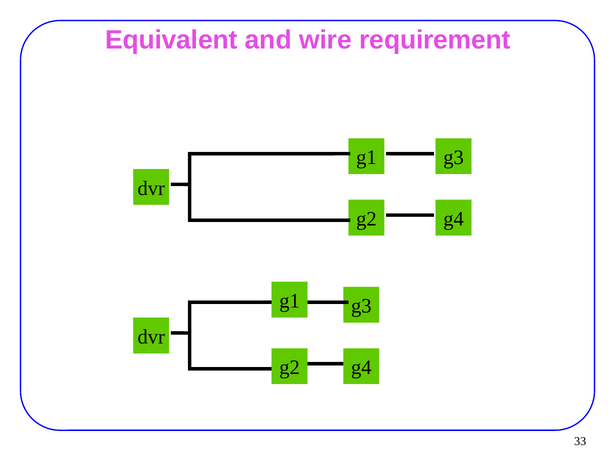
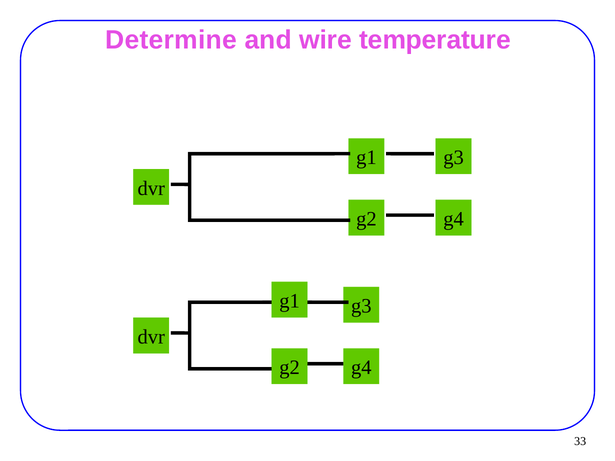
Equivalent: Equivalent -> Determine (171, 40)
requirement: requirement -> temperature (435, 40)
